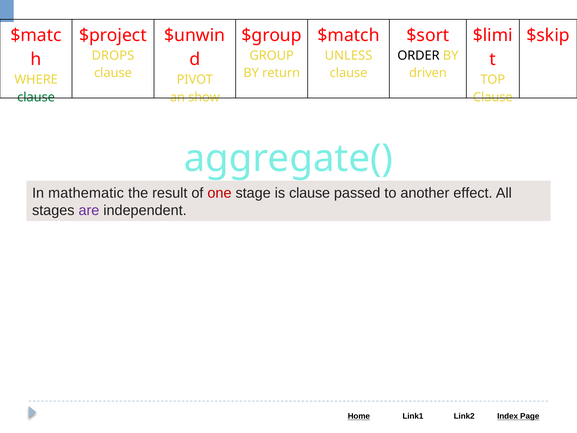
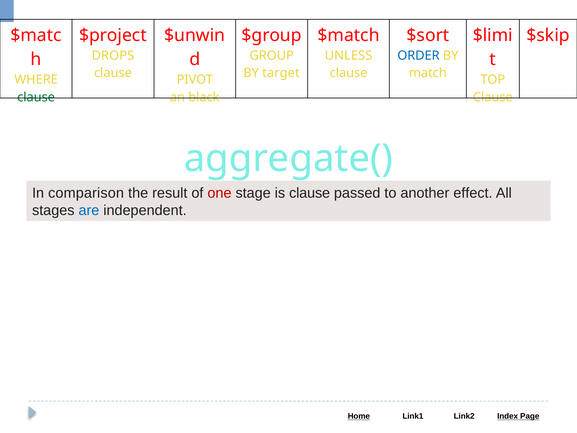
ORDER colour: black -> blue (418, 56)
return: return -> target (281, 73)
driven: driven -> match (428, 73)
show: show -> black (204, 97)
mathematic: mathematic -> comparison (86, 193)
are colour: purple -> blue (89, 210)
